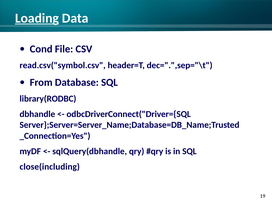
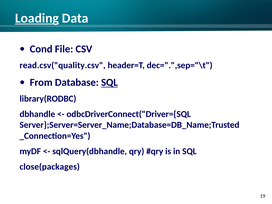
read.csv("symbol.csv: read.csv("symbol.csv -> read.csv("quality.csv (63, 65)
SQL underline: none -> present (109, 82)
close(including: close(including -> close(packages (50, 167)
